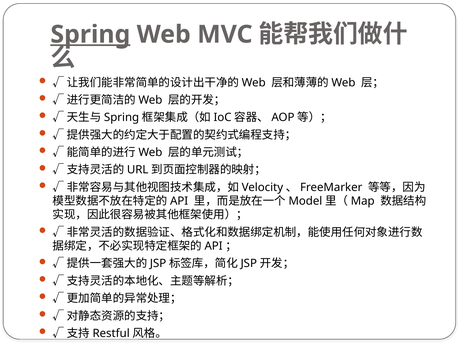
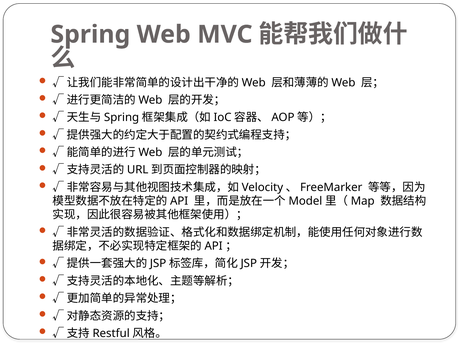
Spring underline: present -> none (90, 34)
